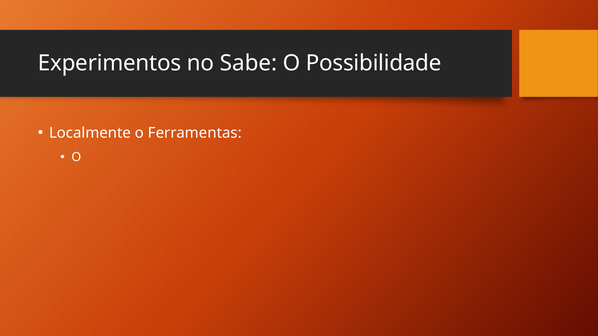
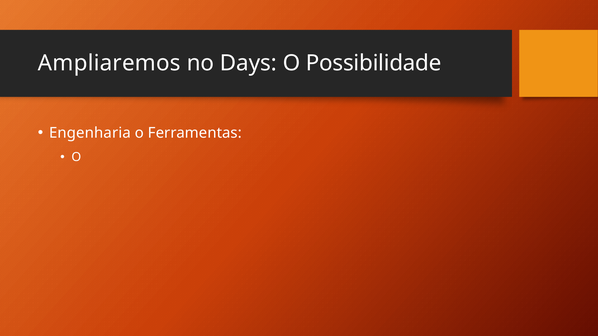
Experimentos: Experimentos -> Ampliaremos (109, 63)
Sabe: Sabe -> Days (248, 63)
Localmente: Localmente -> Engenharia (90, 133)
